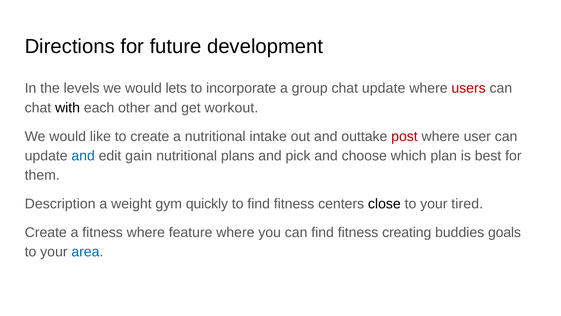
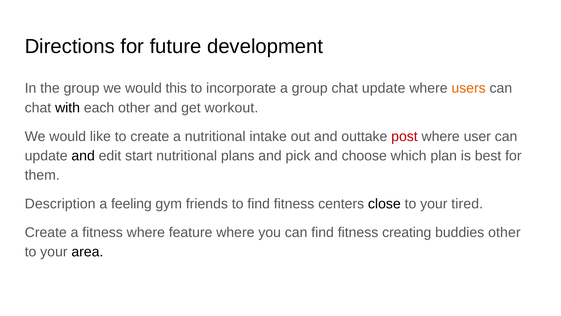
the levels: levels -> group (82, 88)
lets: lets -> this (176, 88)
users colour: red -> orange (469, 88)
and colour: blue -> black (83, 156)
gain: gain -> start (139, 156)
weight: weight -> feeling (131, 204)
quickly: quickly -> friends (207, 204)
buddies goals: goals -> other (504, 232)
area colour: blue -> black (87, 252)
